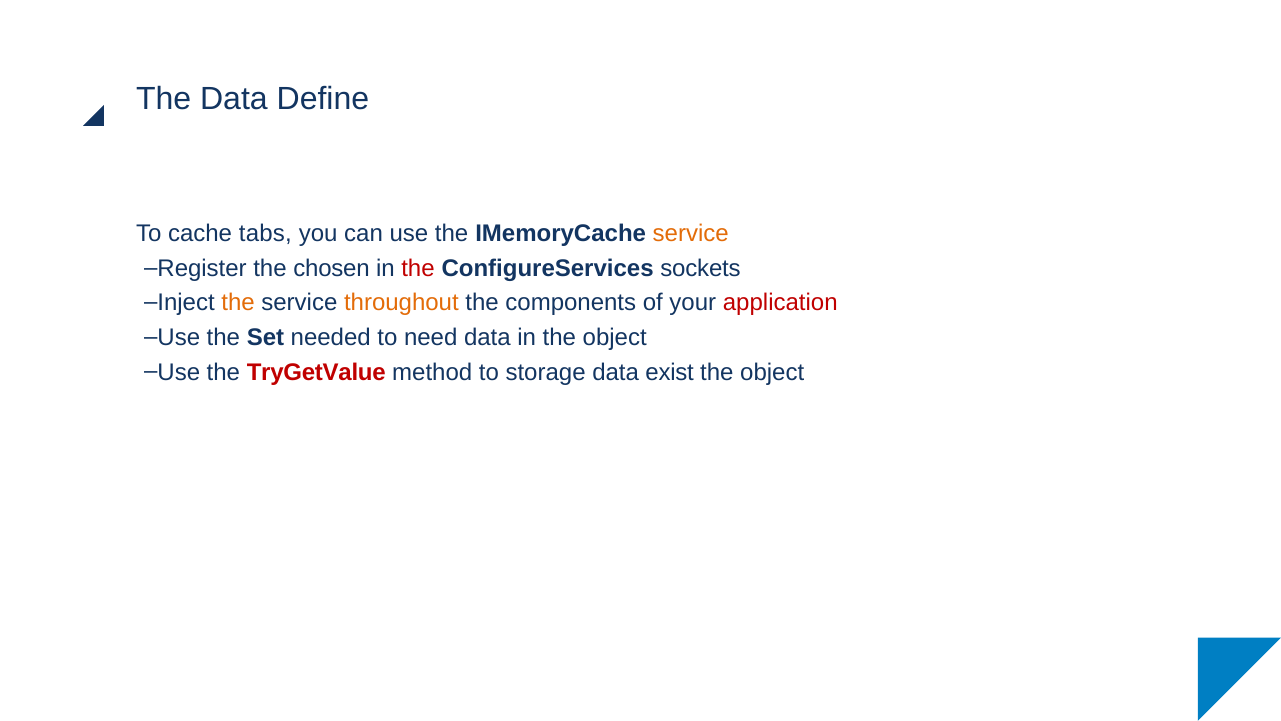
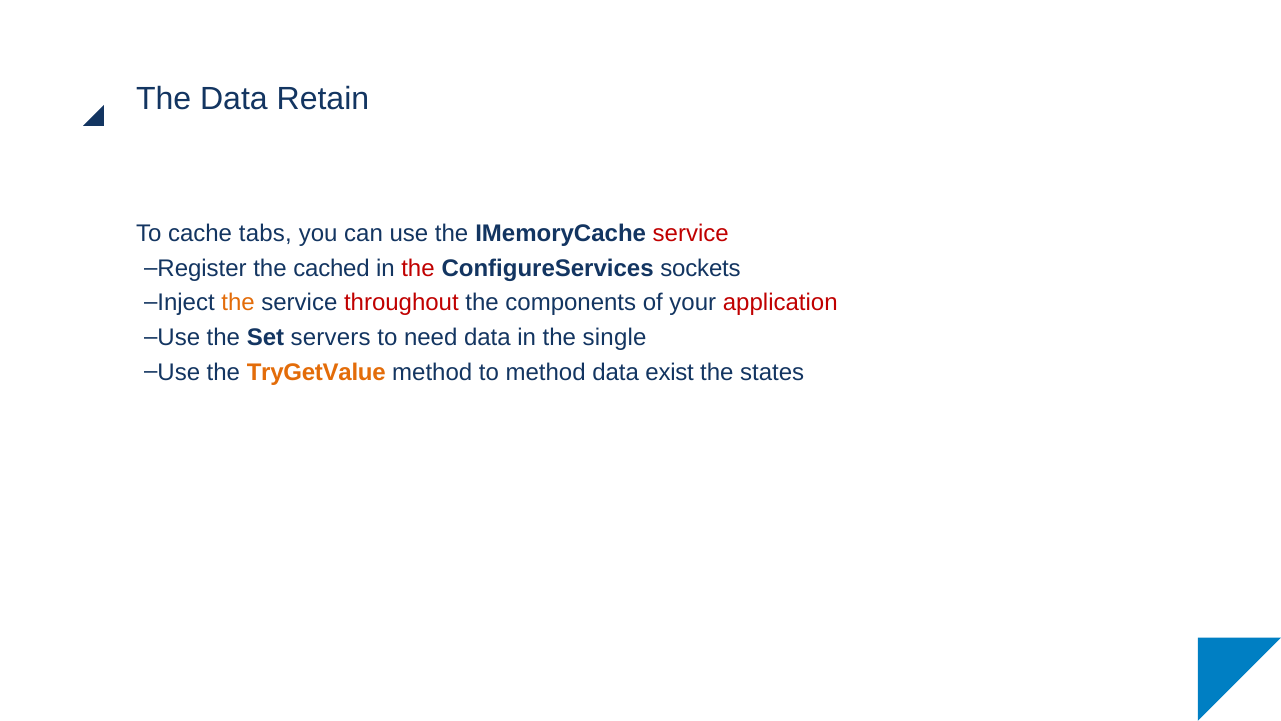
Define: Define -> Retain (323, 99)
service colour: orange -> red (691, 234)
chosen: chosen -> cached (332, 268)
throughout colour: orange -> red (401, 303)
needed: needed -> servers (331, 337)
in the object: object -> single (615, 337)
TryGetValue colour: red -> orange (316, 372)
to storage: storage -> method (546, 372)
object: object -> states (772, 372)
